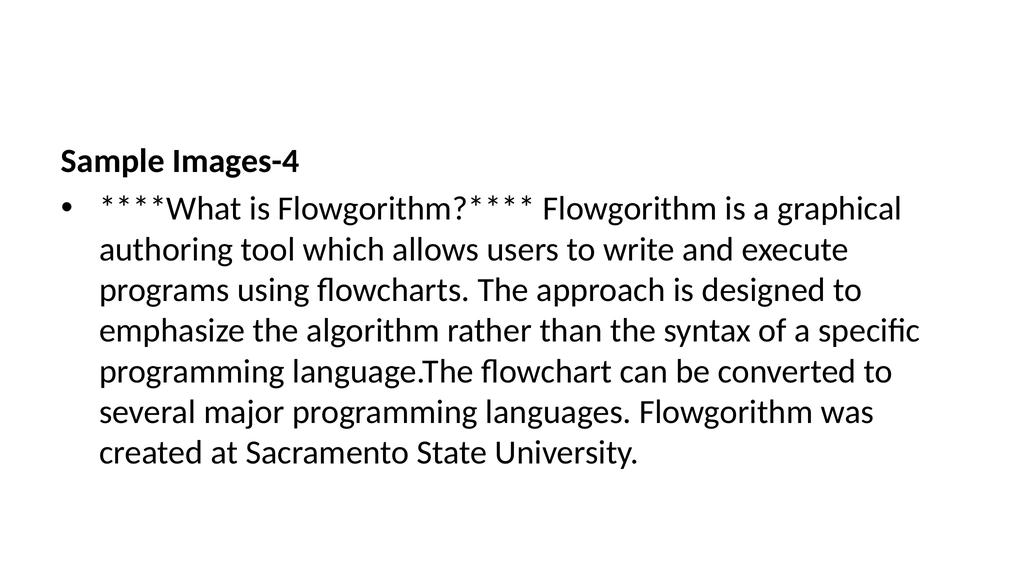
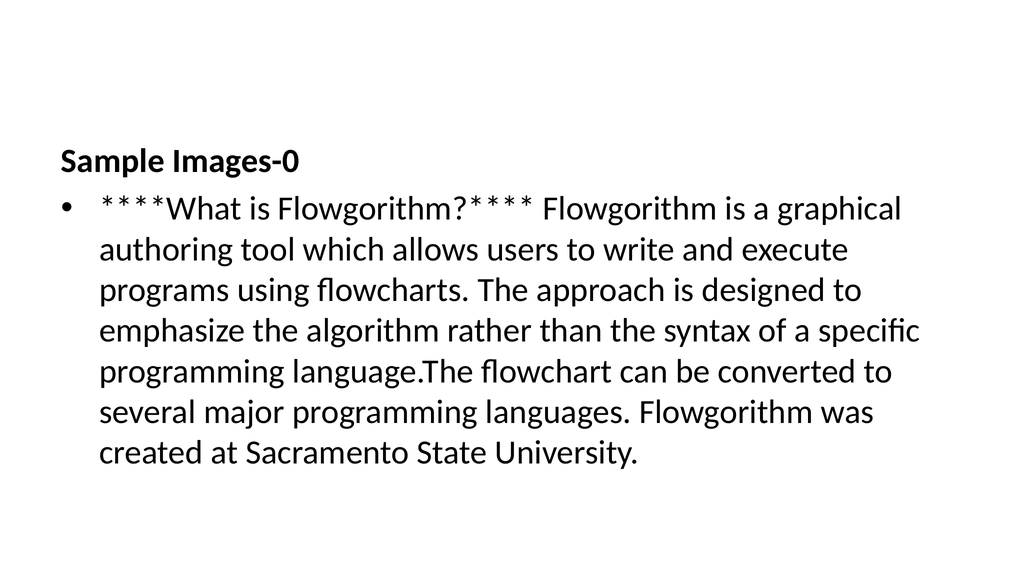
Images-4: Images-4 -> Images-0 (236, 161)
